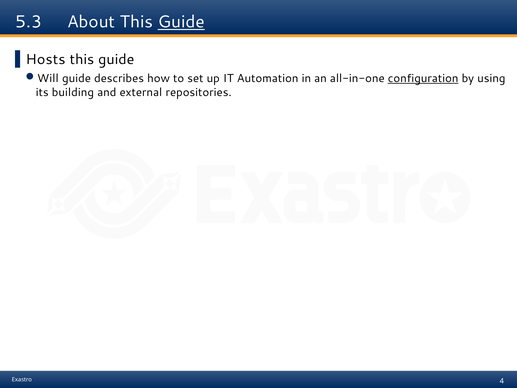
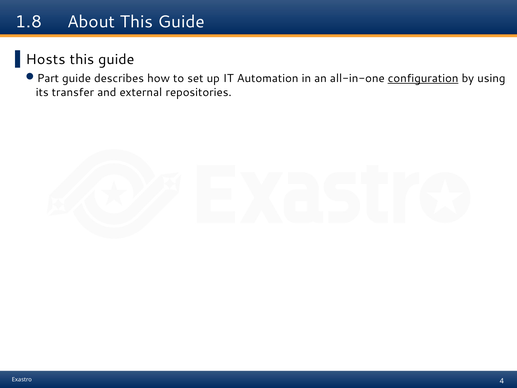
5.3: 5.3 -> 1.8 (29, 22)
Guide underline: present -> none (181, 22)
Will: Will -> Part (48, 78)
building: building -> transfer (73, 92)
